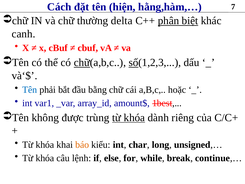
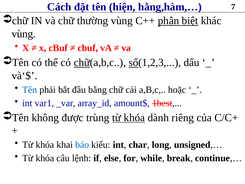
thường delta: delta -> vùng (122, 21)
canh: canh -> vùng (24, 34)
báo colour: orange -> blue (82, 145)
